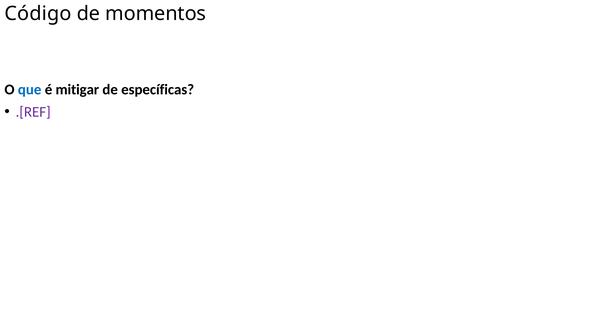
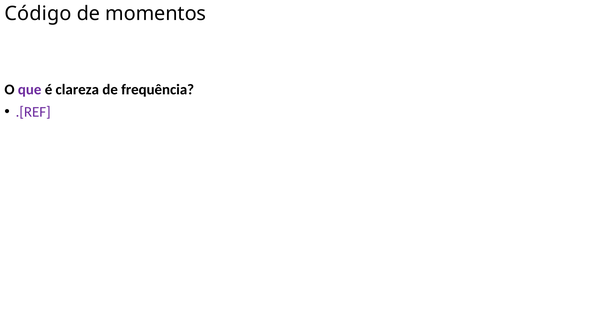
que colour: blue -> purple (30, 90)
mitigar: mitigar -> clareza (77, 90)
específicas: específicas -> frequência (158, 90)
